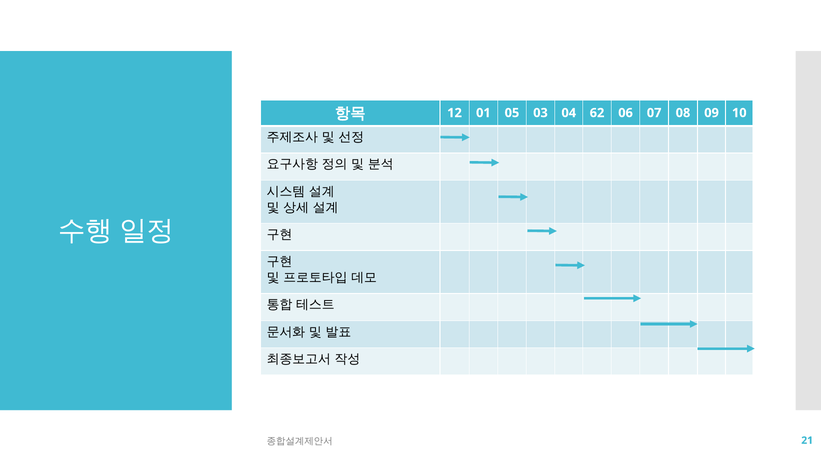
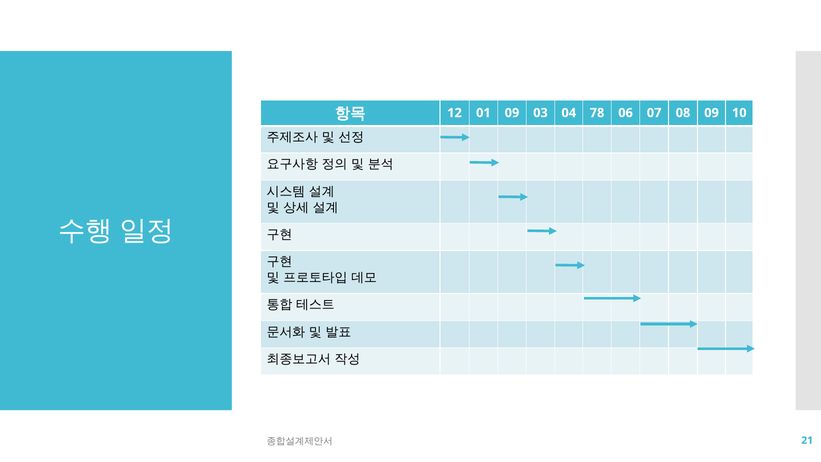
01 05: 05 -> 09 (512, 113)
62: 62 -> 78 (597, 113)
